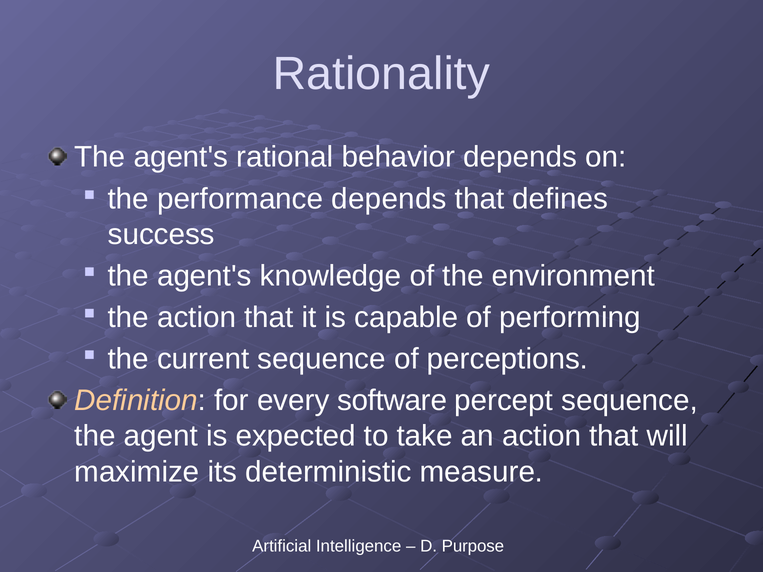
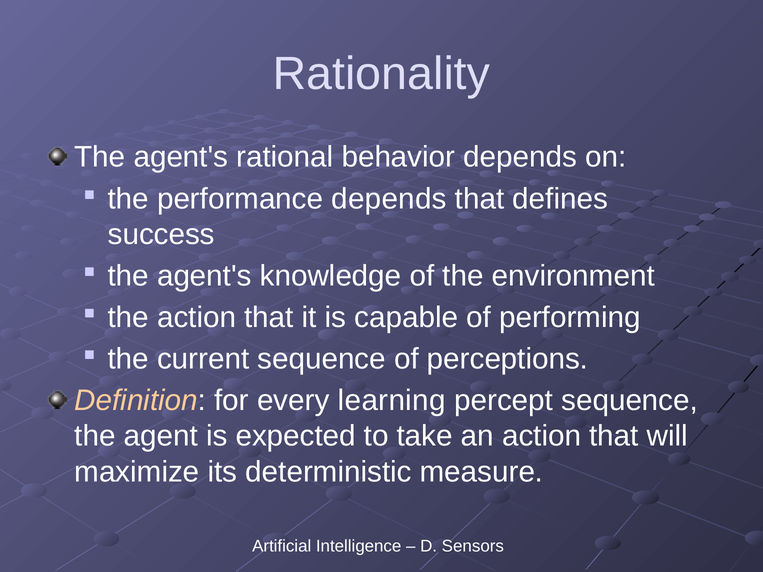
software: software -> learning (392, 401)
Purpose: Purpose -> Sensors (473, 546)
